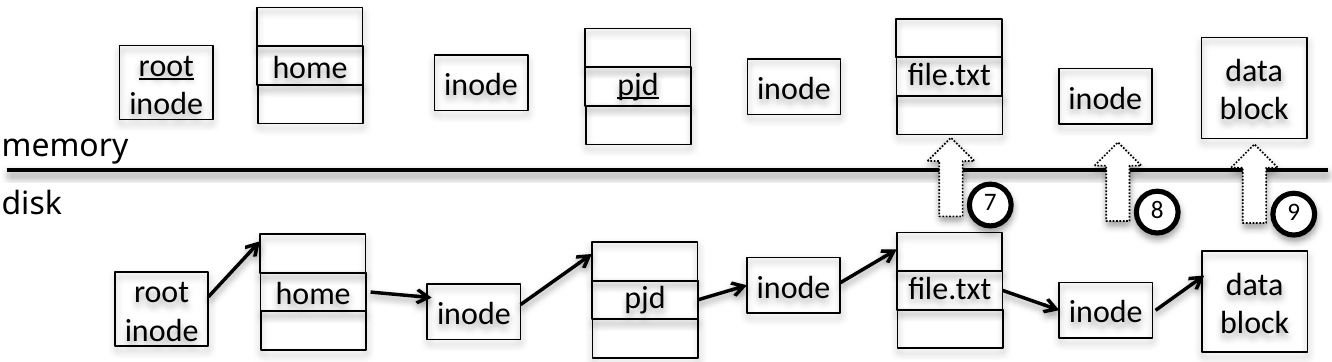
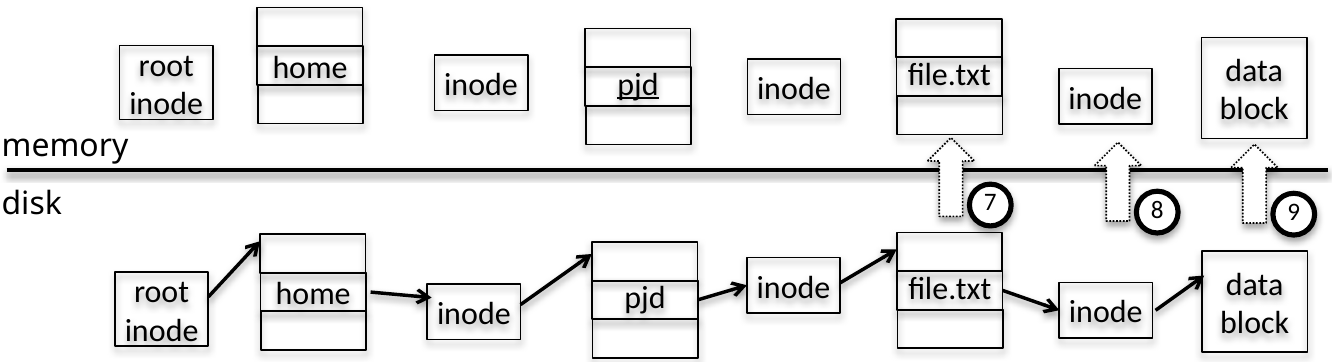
root underline: present -> none (166, 66)
